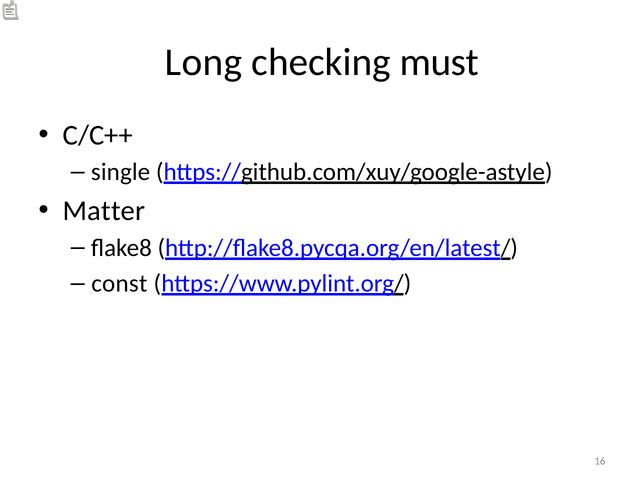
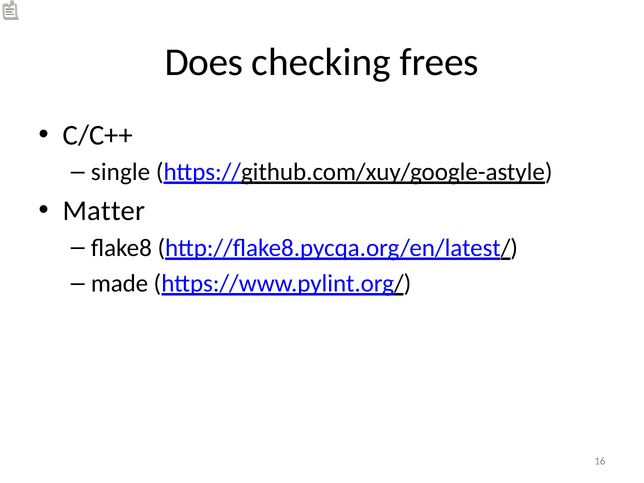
Long: Long -> Does (204, 62)
must: must -> frees (439, 62)
const: const -> made (120, 283)
